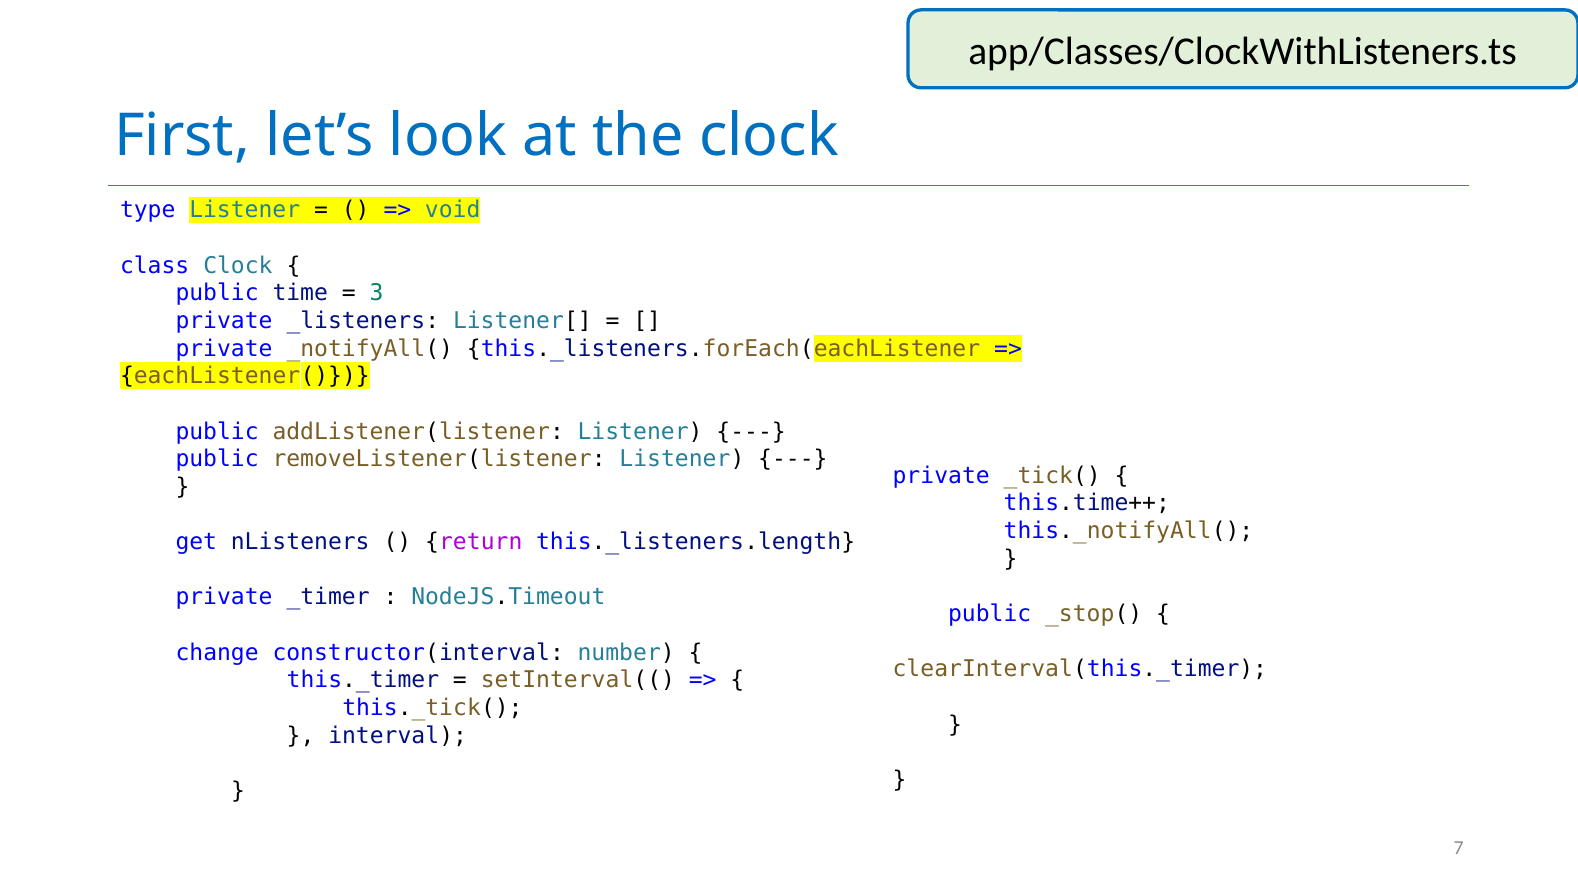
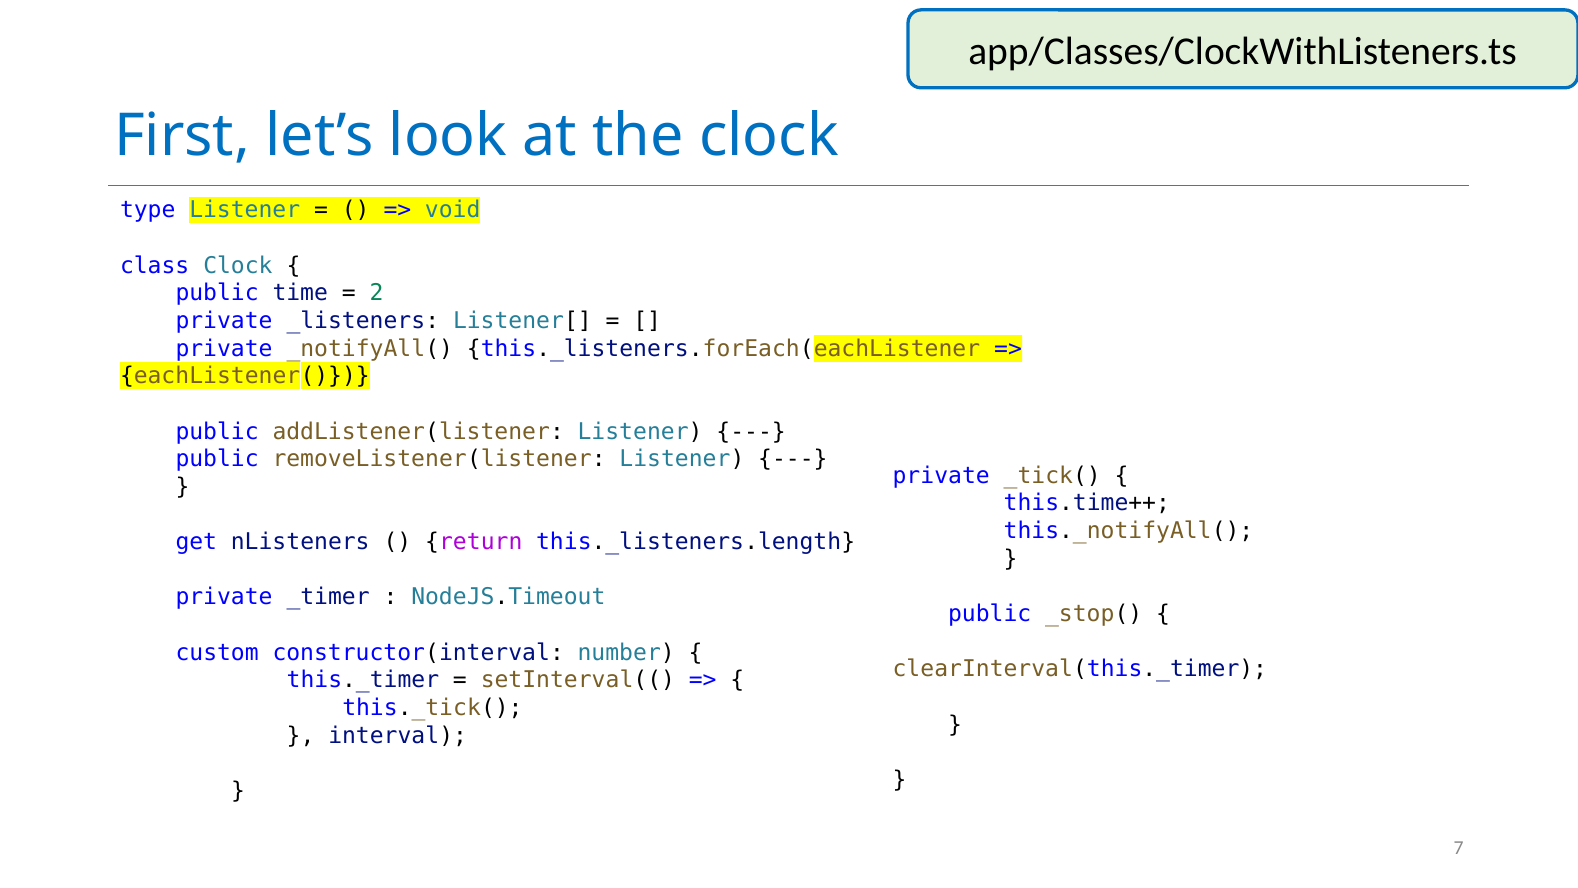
3: 3 -> 2 (377, 293)
change: change -> custom (217, 652)
